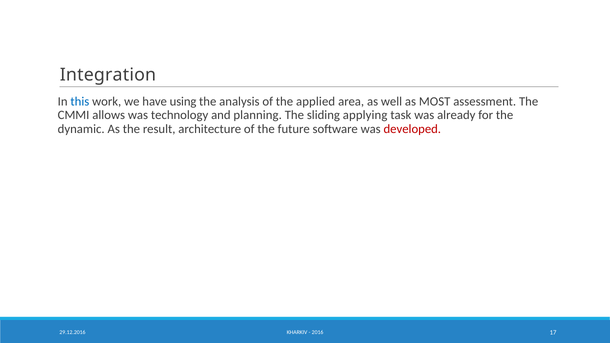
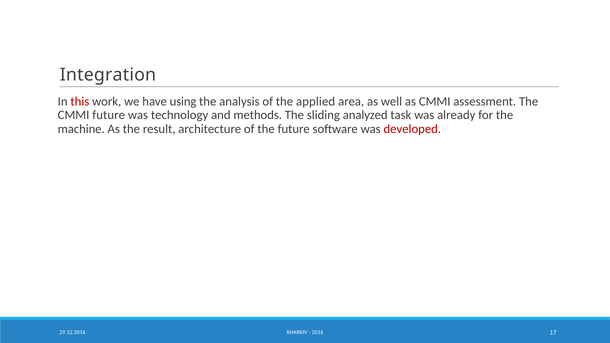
this colour: blue -> red (80, 101)
as MOST: MOST -> CMMI (435, 101)
CMMI allows: allows -> future (109, 115)
planning: planning -> methods (258, 115)
applying: applying -> analyzed (365, 115)
dynamic: dynamic -> machine (81, 129)
